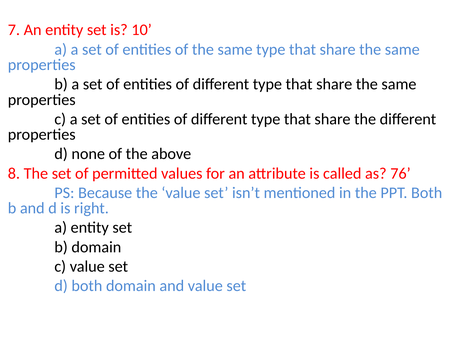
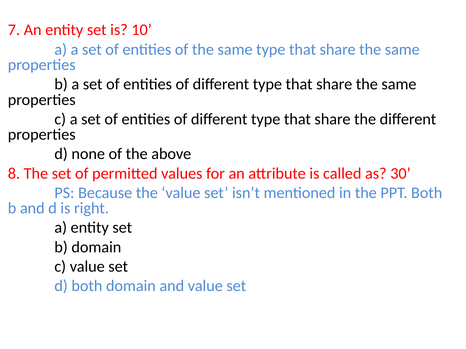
76: 76 -> 30 (400, 174)
